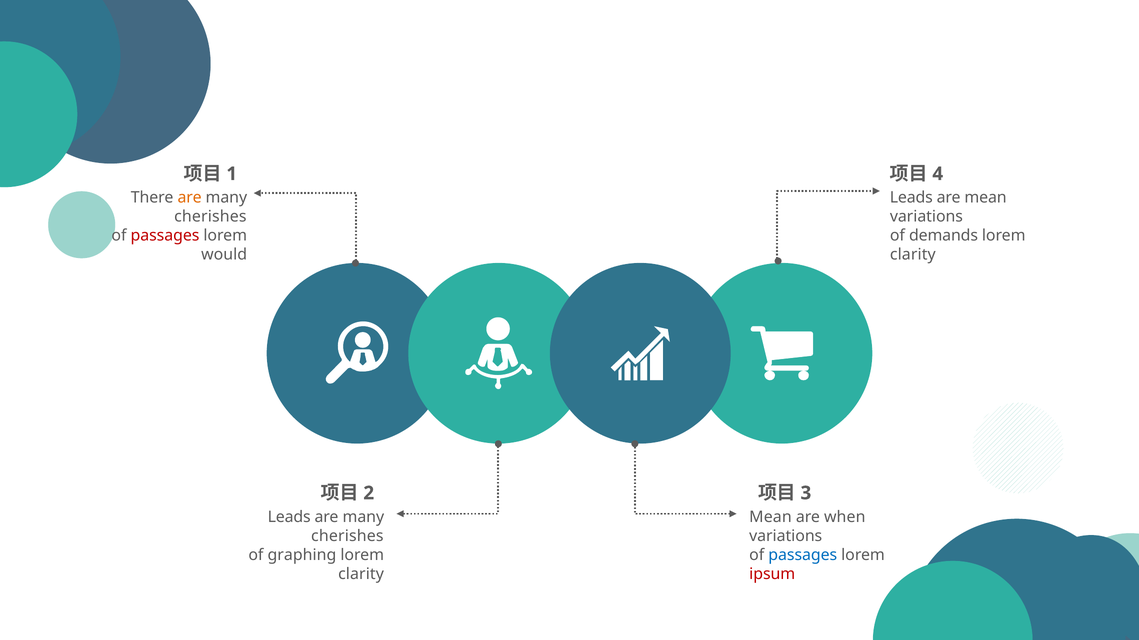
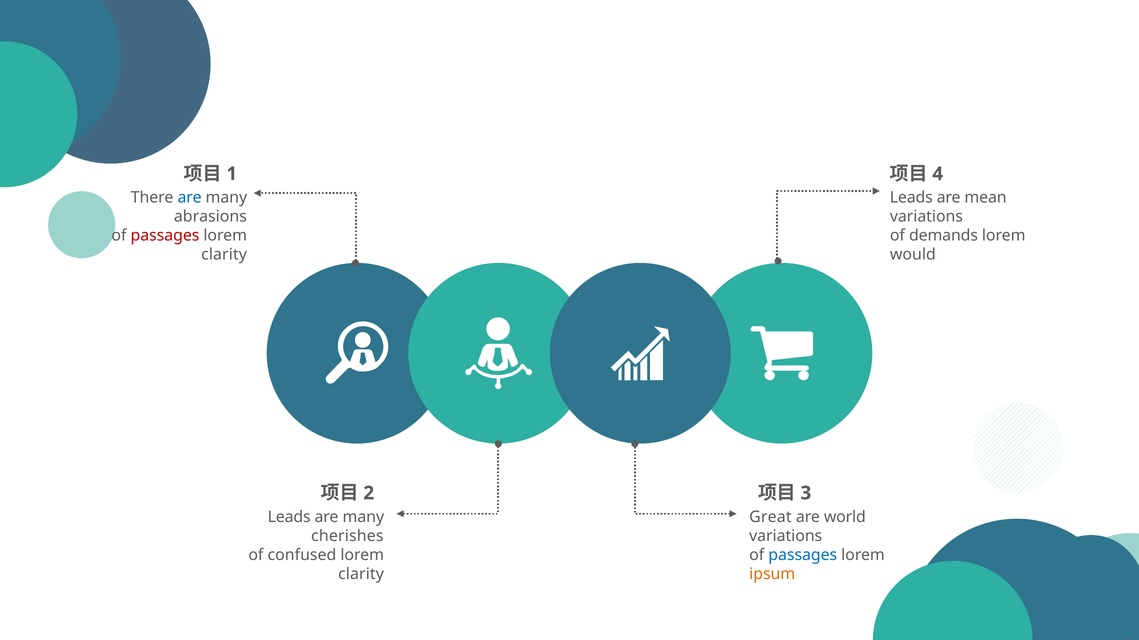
are colour: orange -> blue (190, 198)
cherishes: cherishes -> abrasions (210, 217)
would: would -> clarity (224, 255)
clarity: clarity -> would (913, 255)
Mean: Mean -> Great (770, 517)
when: when -> world (845, 517)
graphing: graphing -> confused (302, 555)
ipsum colour: red -> orange (772, 574)
